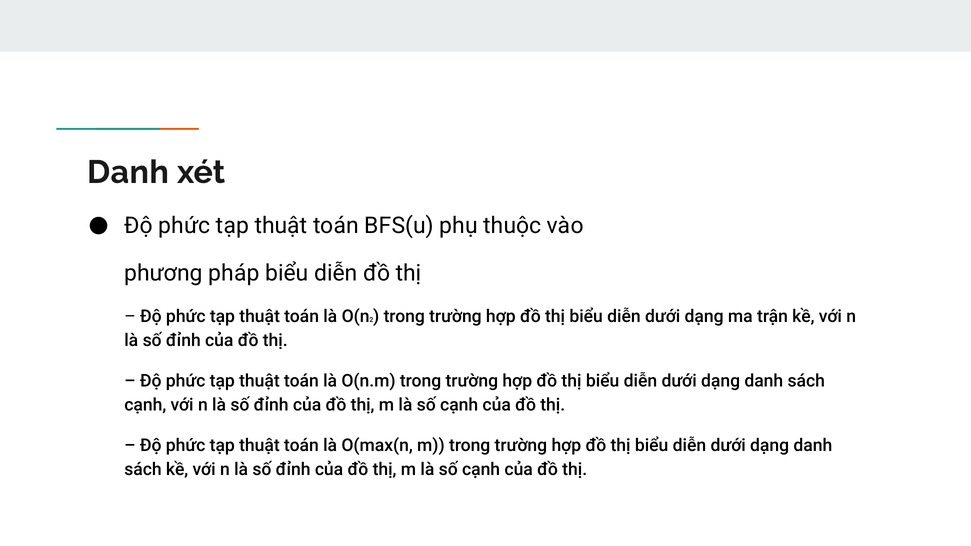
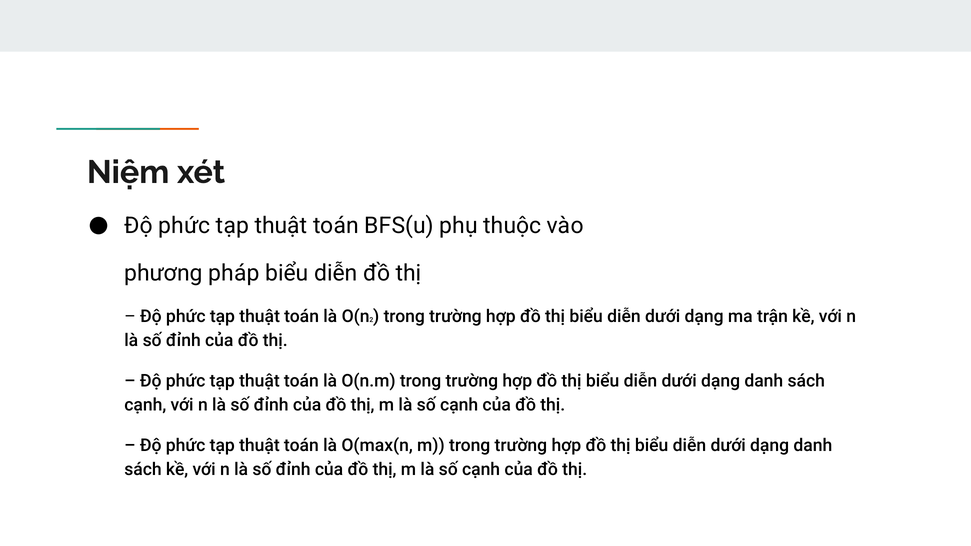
Danh: Danh -> Niệm (128, 172)
